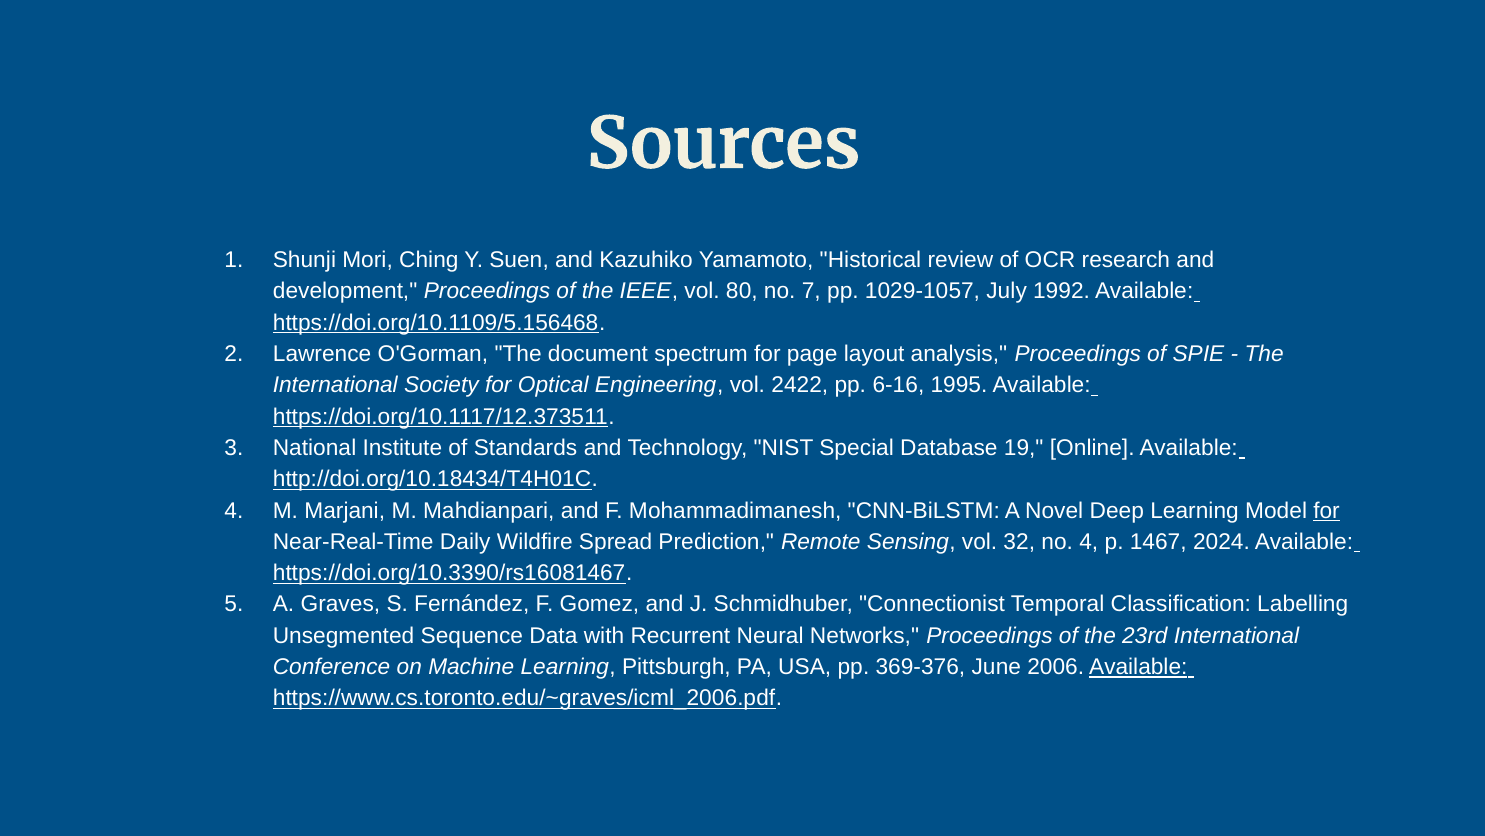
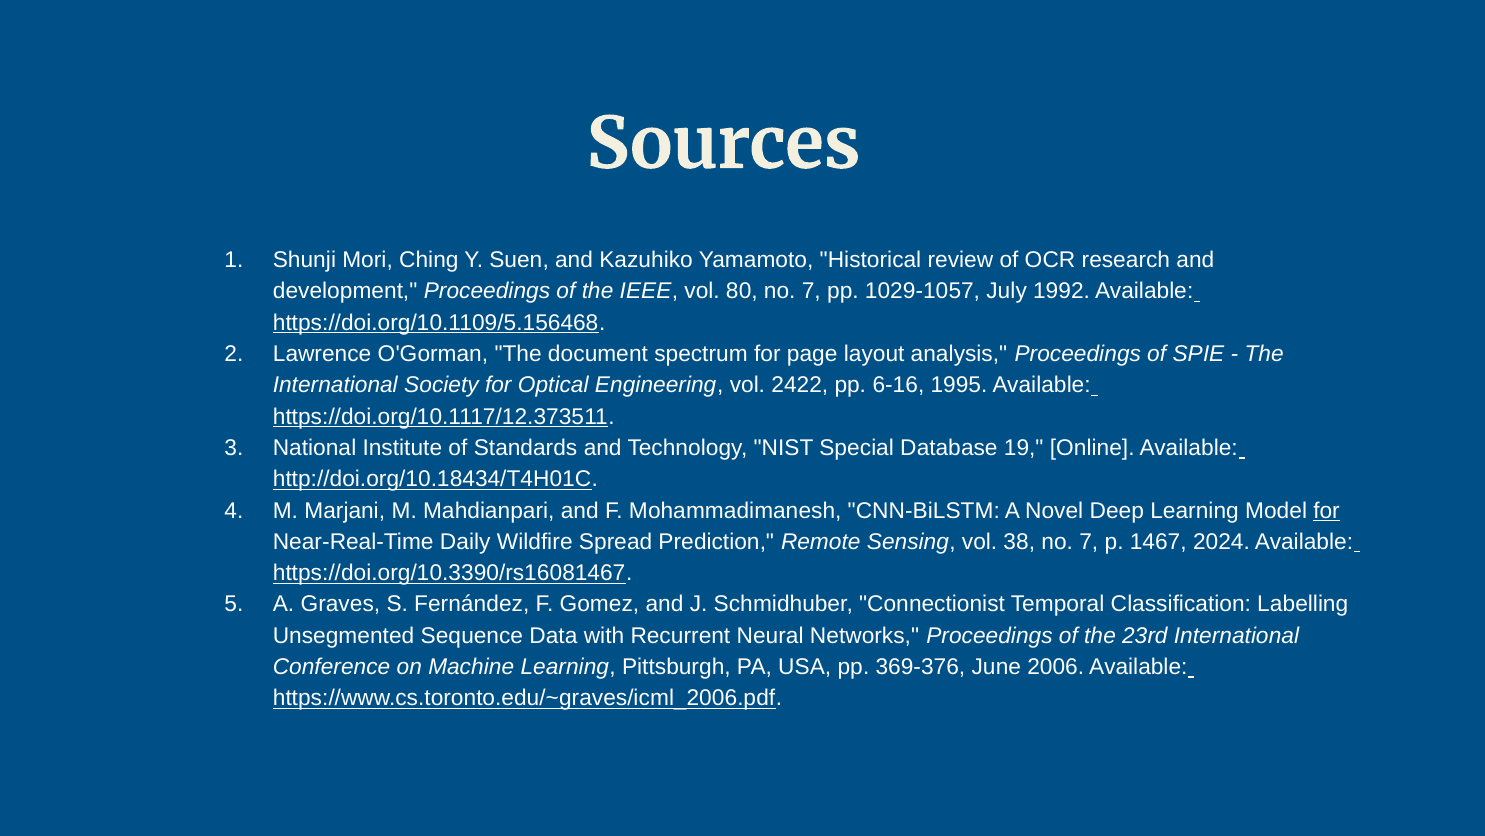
32: 32 -> 38 (1019, 541)
4: 4 -> 7 (1089, 541)
Available underline: present -> none (1138, 667)
